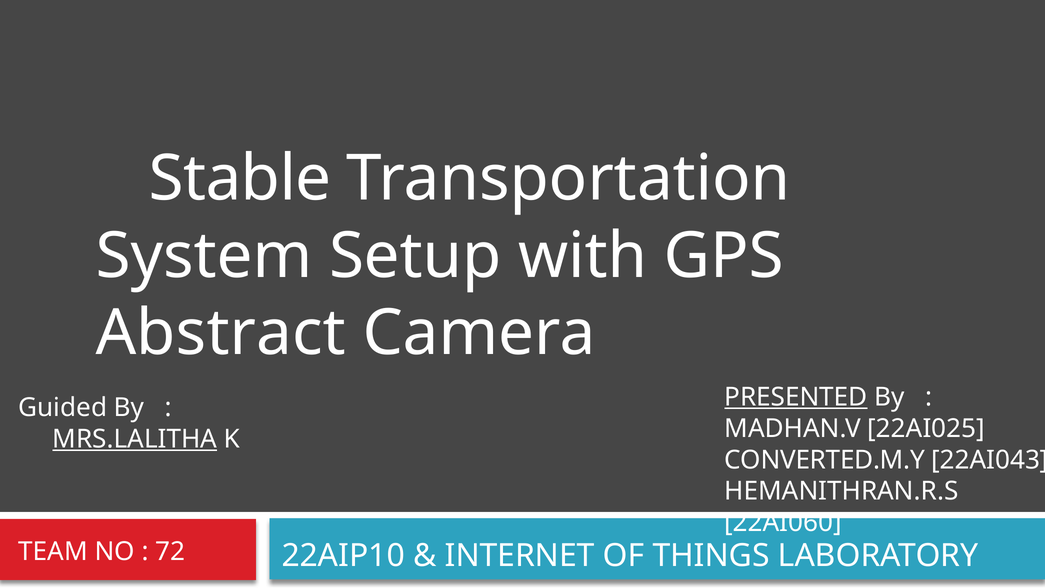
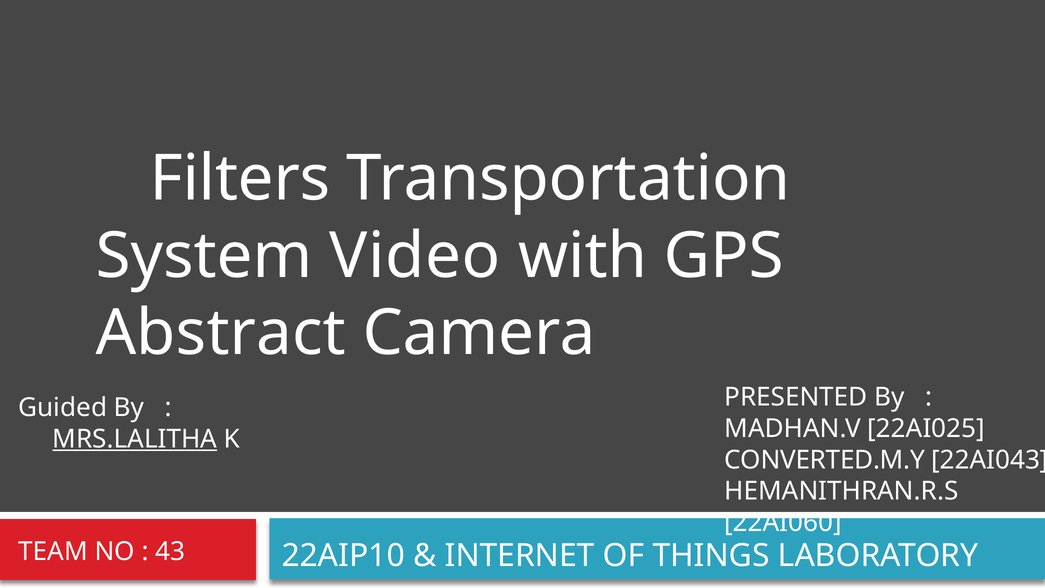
Stable: Stable -> Filters (240, 178)
Setup: Setup -> Video (415, 256)
PRESENTED underline: present -> none (796, 397)
72: 72 -> 43 (170, 552)
